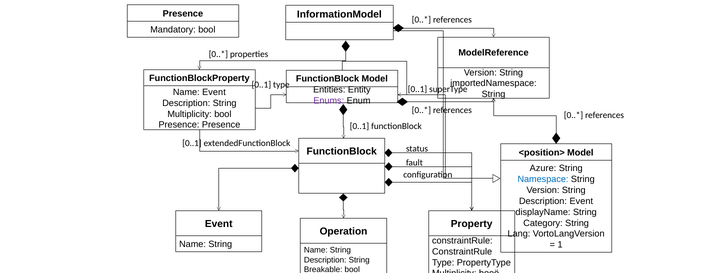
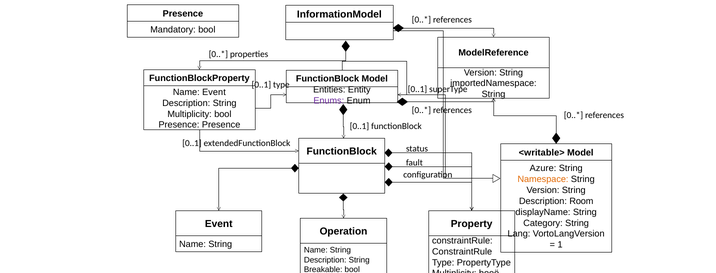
<position>: <position> -> <writable> (542, 152)
Namespace colour: blue -> orange (543, 179)
Description Event: Event -> Room (581, 201)
